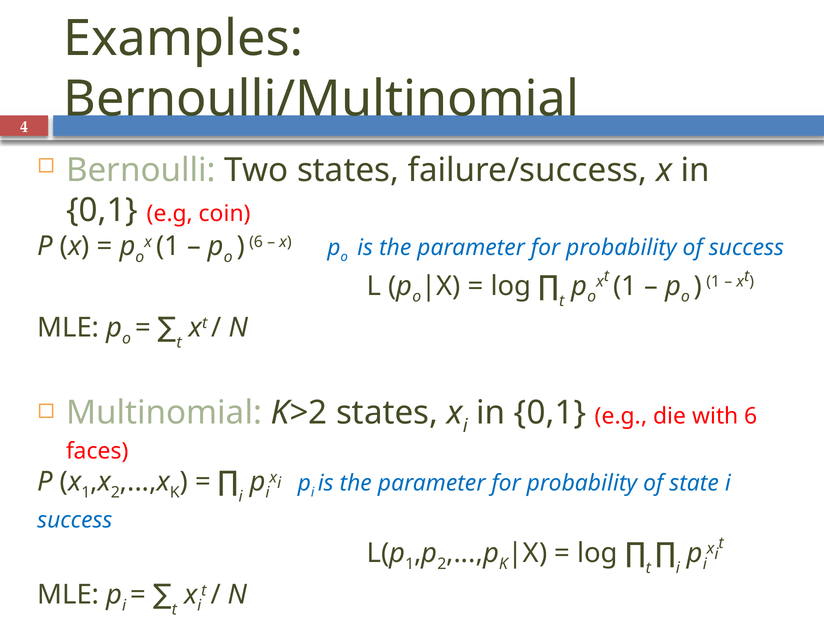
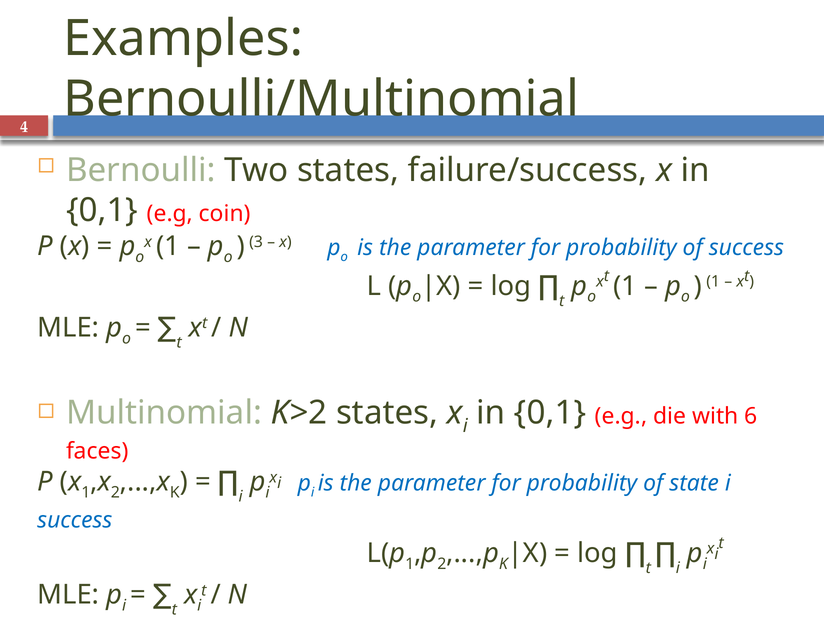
6: 6 -> 3 (256, 242)
